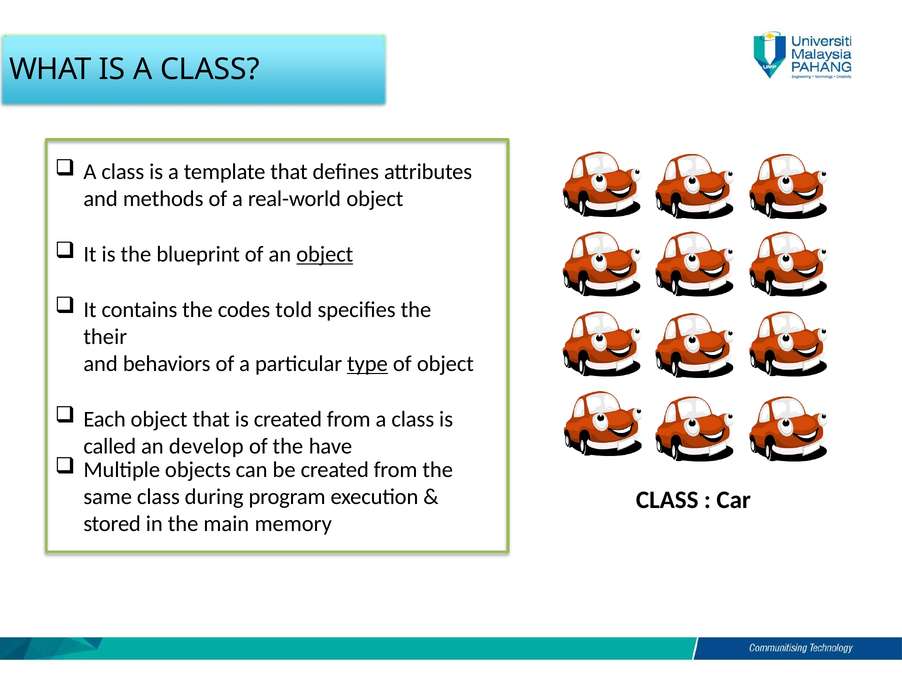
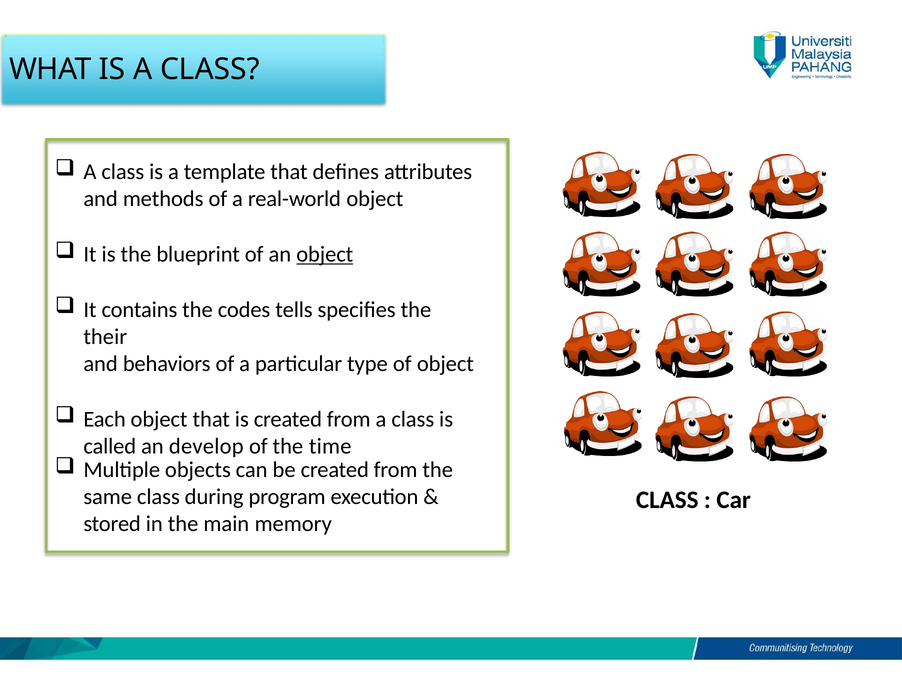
told: told -> tells (294, 309)
type underline: present -> none (367, 364)
have: have -> time (330, 446)
